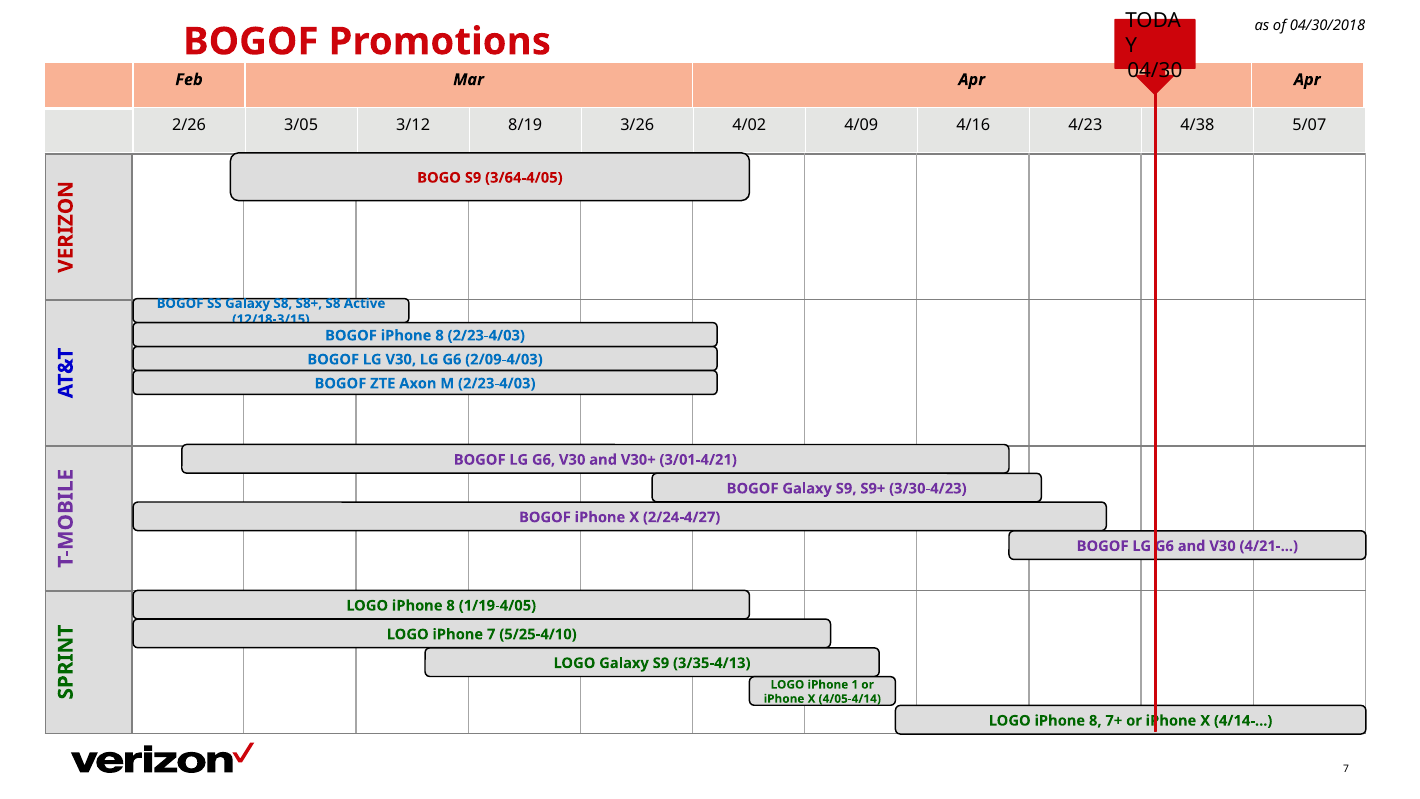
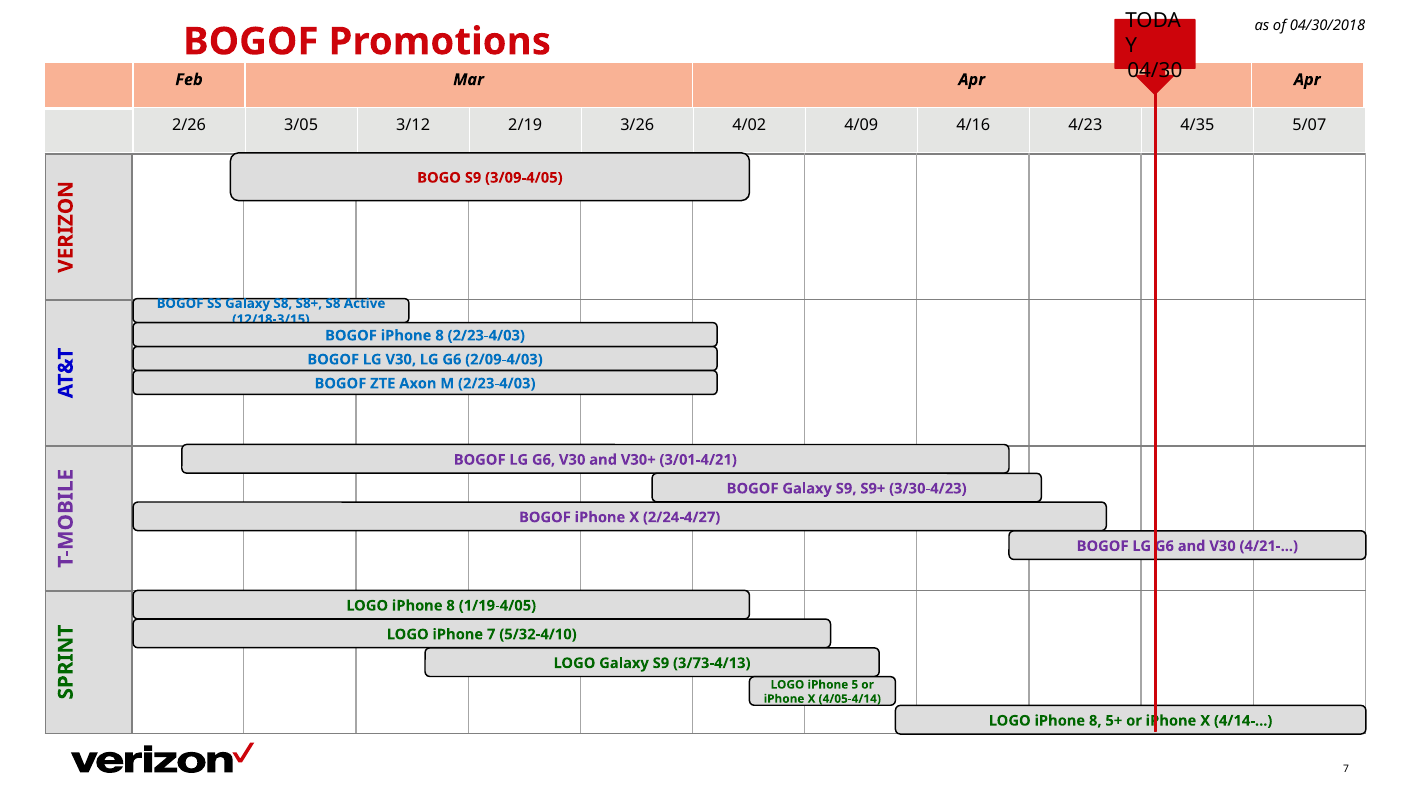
8/19: 8/19 -> 2/19 (525, 125)
4/38: 4/38 -> 4/35 (1197, 125)
3/64-4/05: 3/64-4/05 -> 3/09-4/05 (524, 178)
5/25-4/10: 5/25-4/10 -> 5/32-4/10 (538, 634)
3/35-4/13: 3/35-4/13 -> 3/73-4/13 (712, 663)
1: 1 -> 5 (855, 684)
7+: 7+ -> 5+ (1114, 720)
